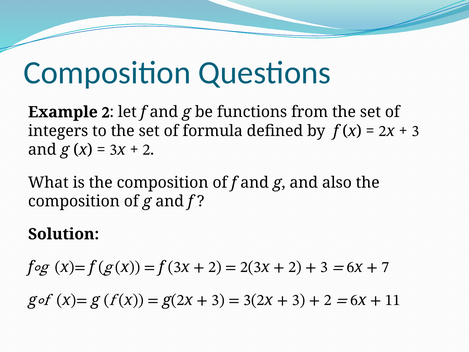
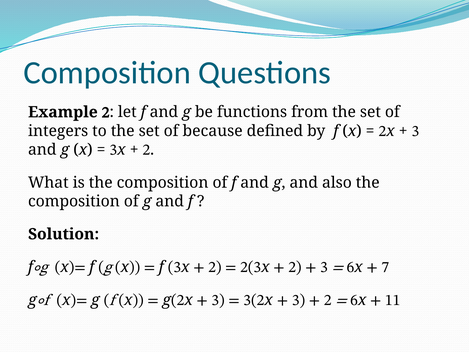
formula: formula -> because (213, 131)
